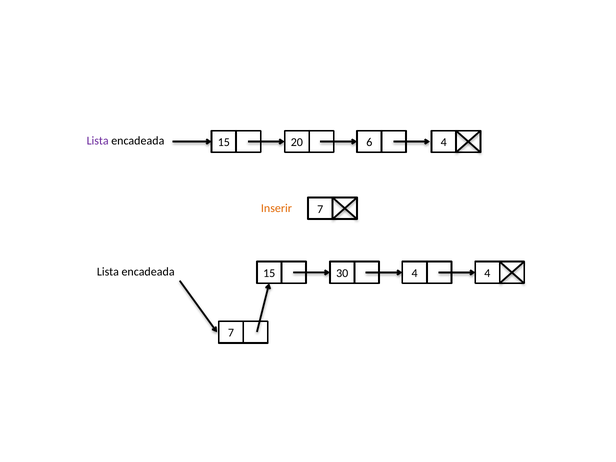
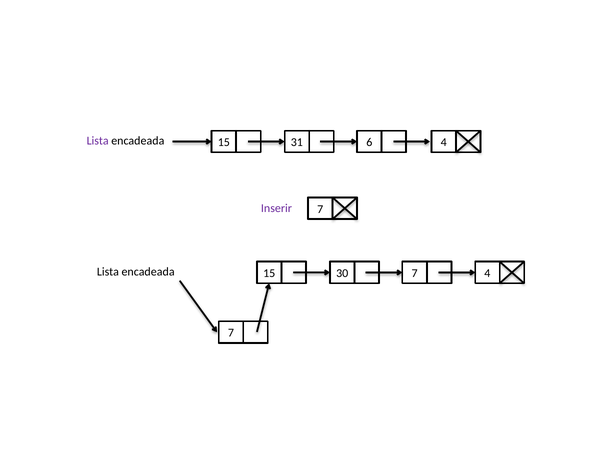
20: 20 -> 31 (297, 142)
Inserir colour: orange -> purple (276, 209)
30 4: 4 -> 7 (415, 273)
